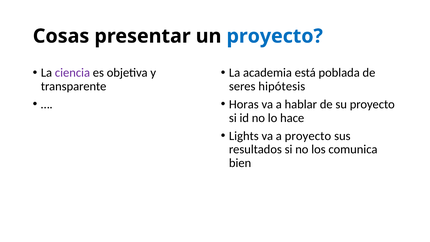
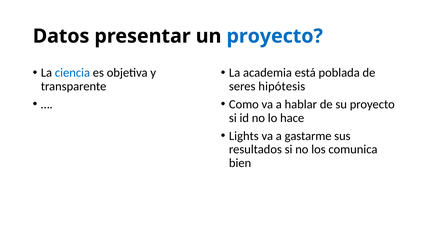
Cosas: Cosas -> Datos (61, 36)
ciencia colour: purple -> blue (72, 73)
Horas: Horas -> Como (244, 104)
a proyecto: proyecto -> gastarme (308, 136)
